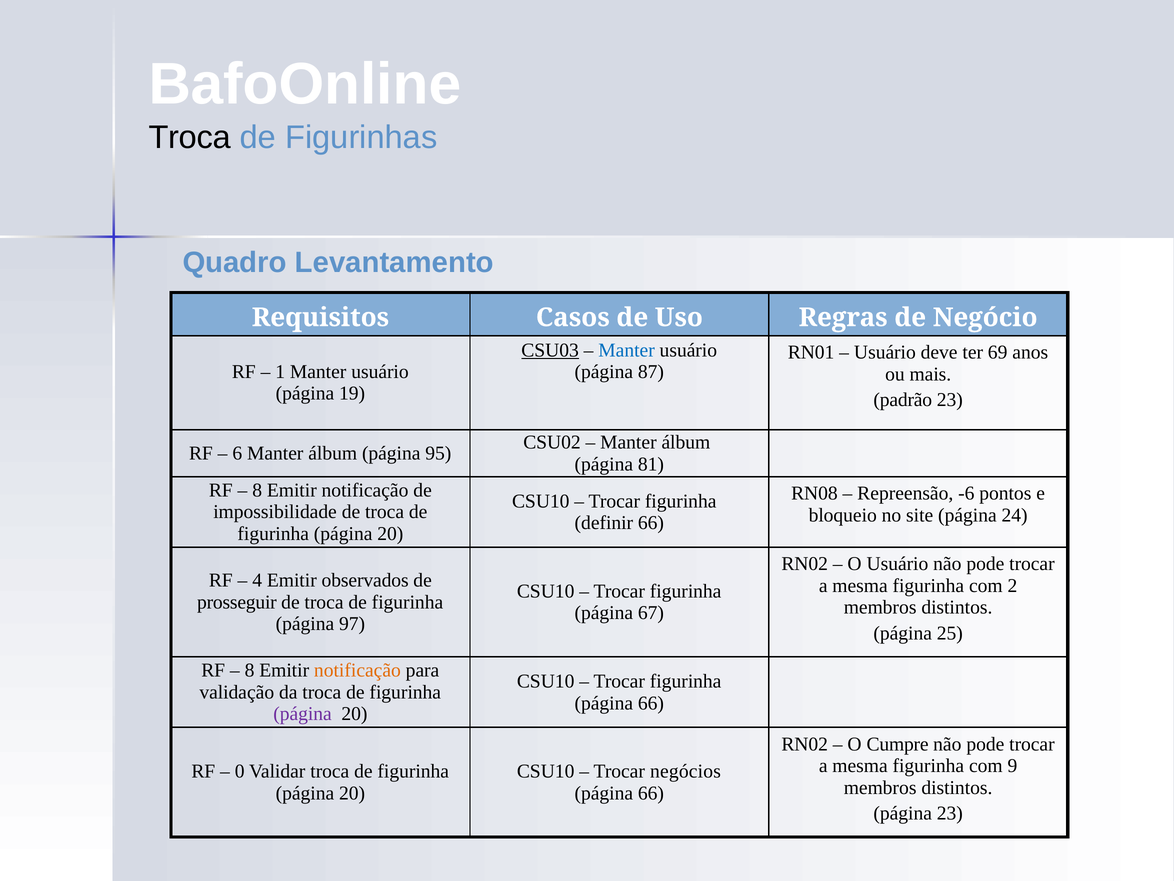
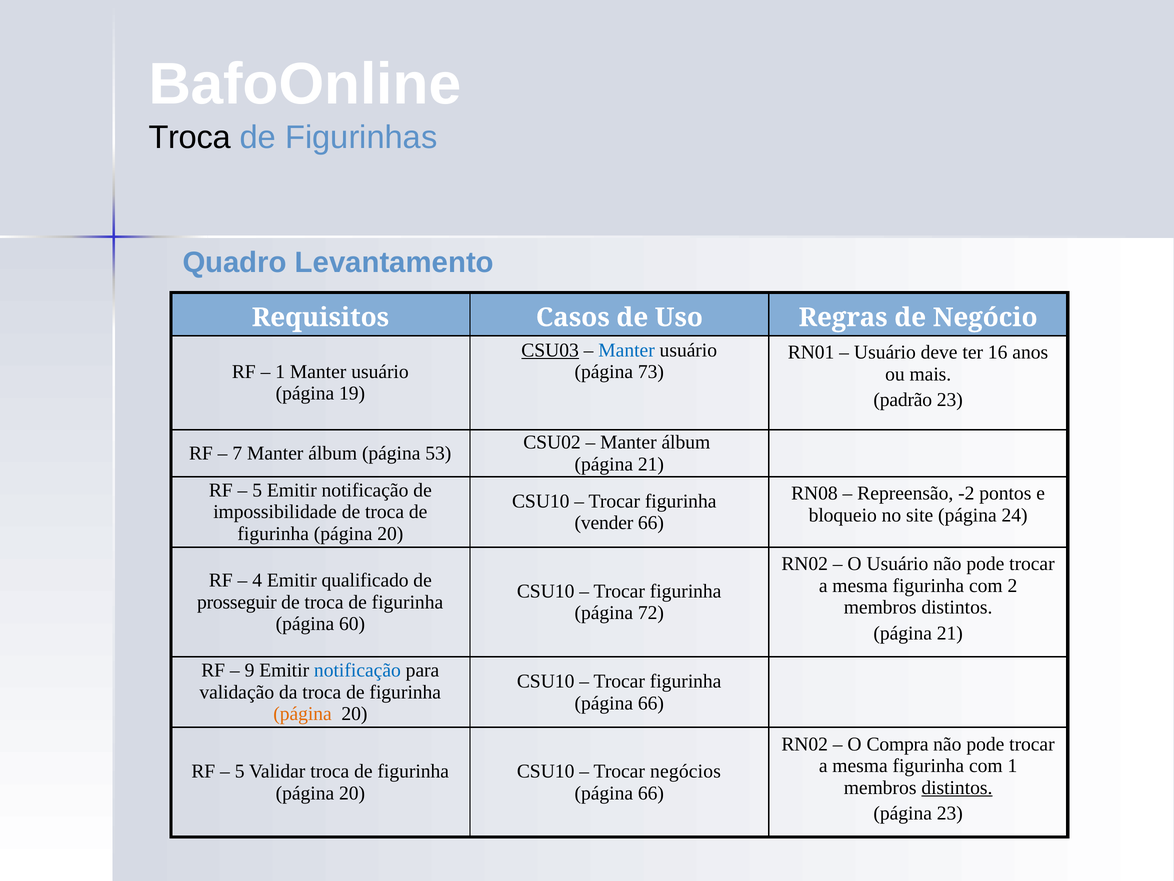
69: 69 -> 16 (998, 352)
87: 87 -> 73 (651, 372)
6: 6 -> 7 (237, 453)
95: 95 -> 53 (438, 453)
81: 81 -> 21 (651, 464)
8: 8 -> 5 (257, 490)
-6: -6 -> -2 (966, 493)
definir: definir -> vender (604, 523)
observados: observados -> qualificado (365, 580)
67: 67 -> 72 (651, 613)
97: 97 -> 60 (352, 623)
25: 25 -> 21 (950, 633)
8: 8 -> 9 (250, 670)
notificação colour: orange -> blue (357, 670)
página colour: purple -> orange (303, 714)
Cumpre: Cumpre -> Compra (898, 744)
com 9: 9 -> 1 (1012, 766)
0: 0 -> 5 (240, 771)
distintos underline: none -> present (957, 787)
